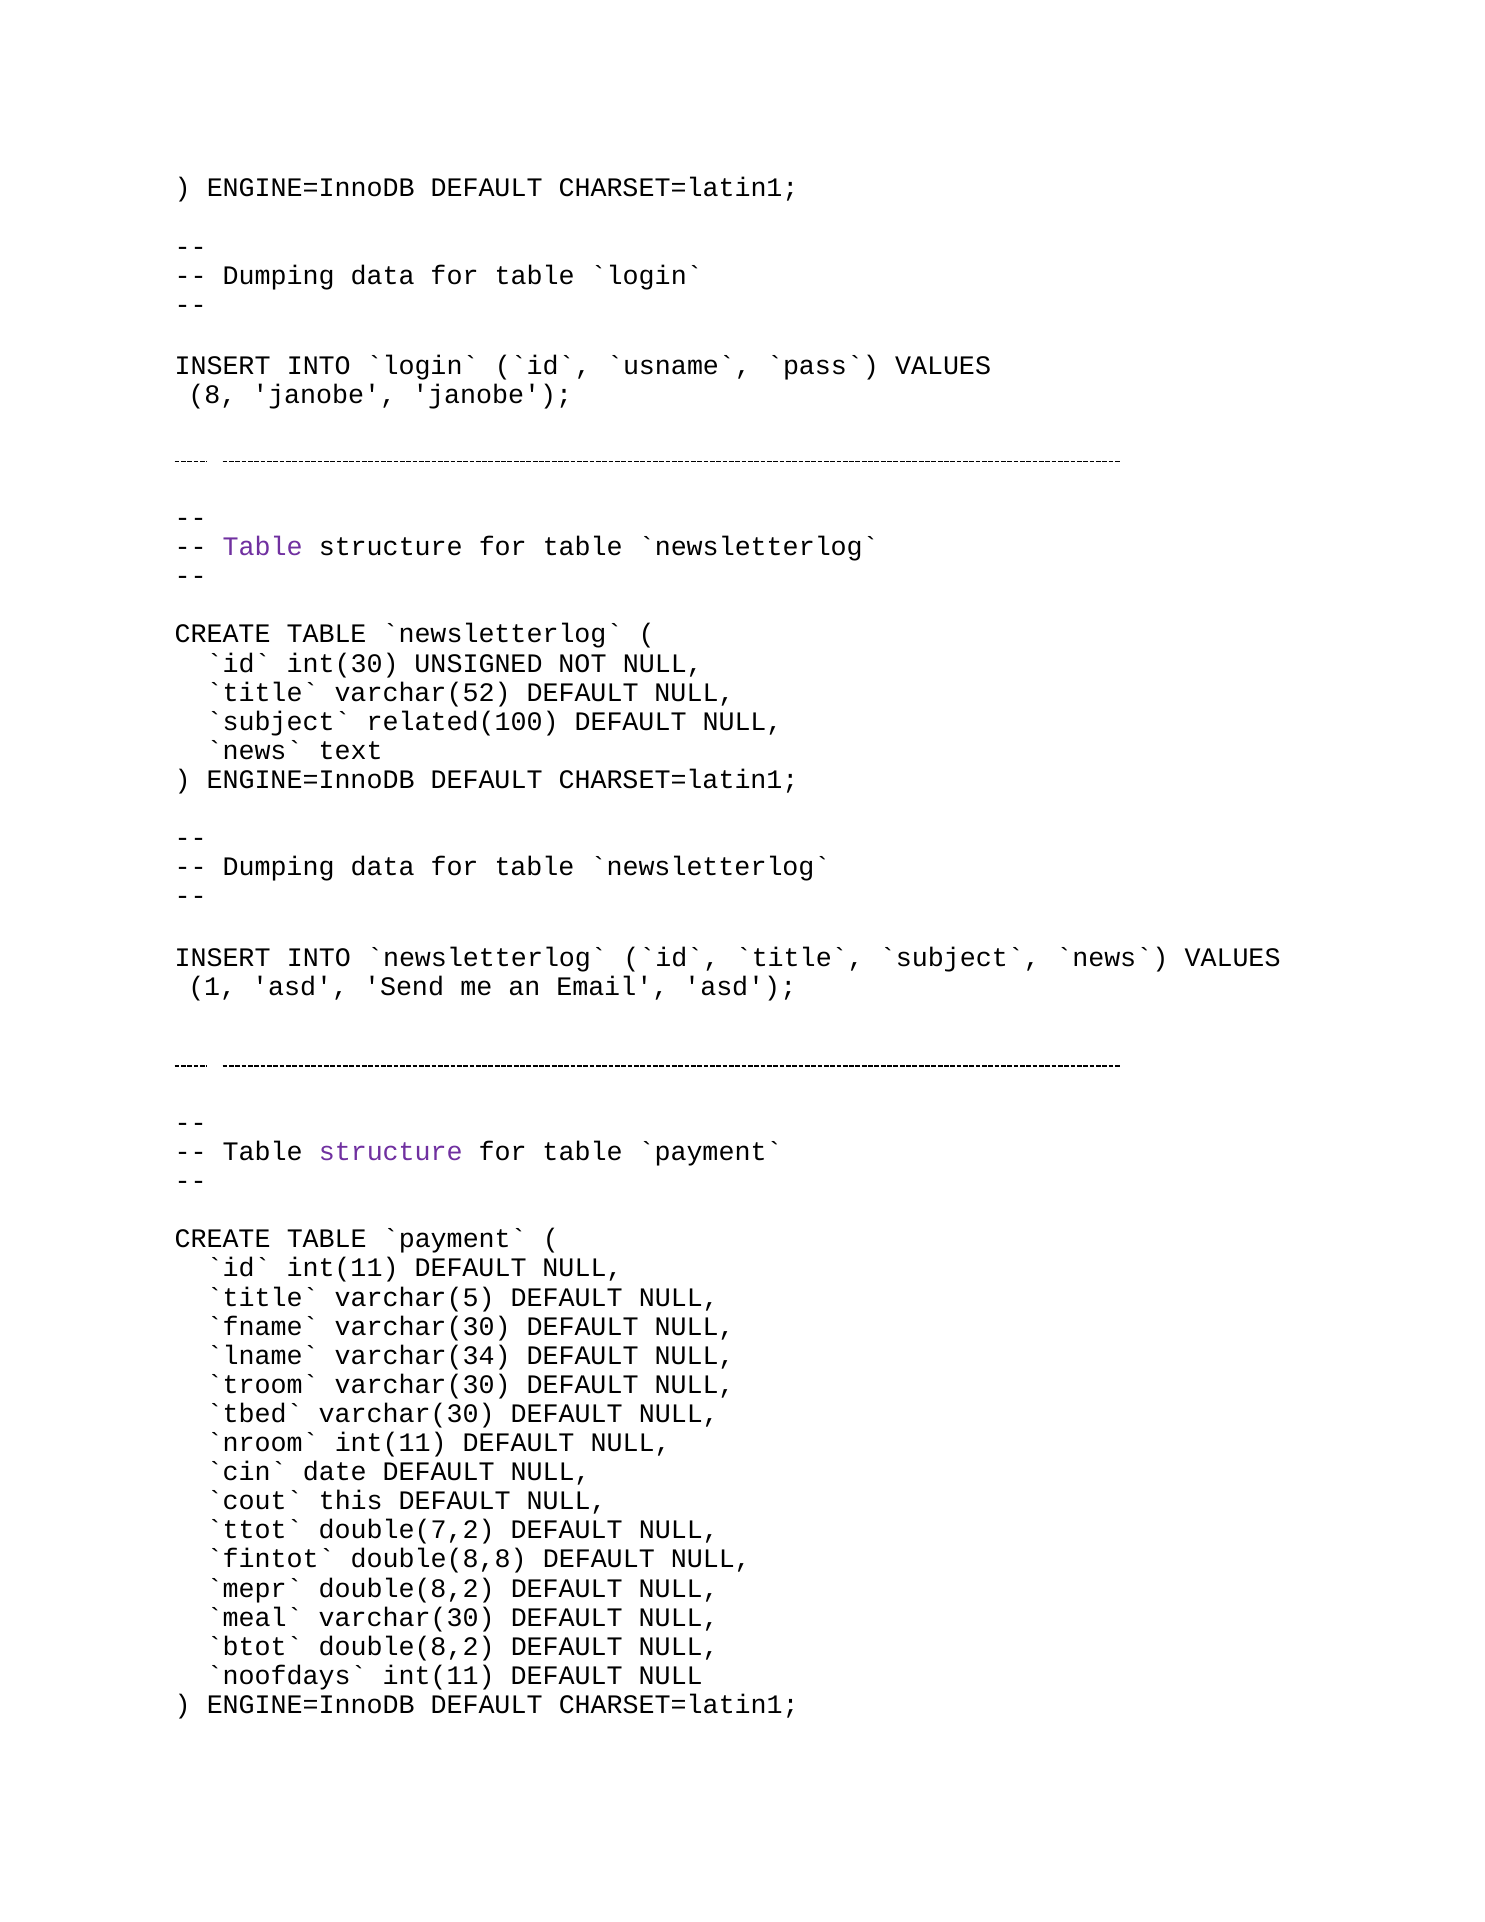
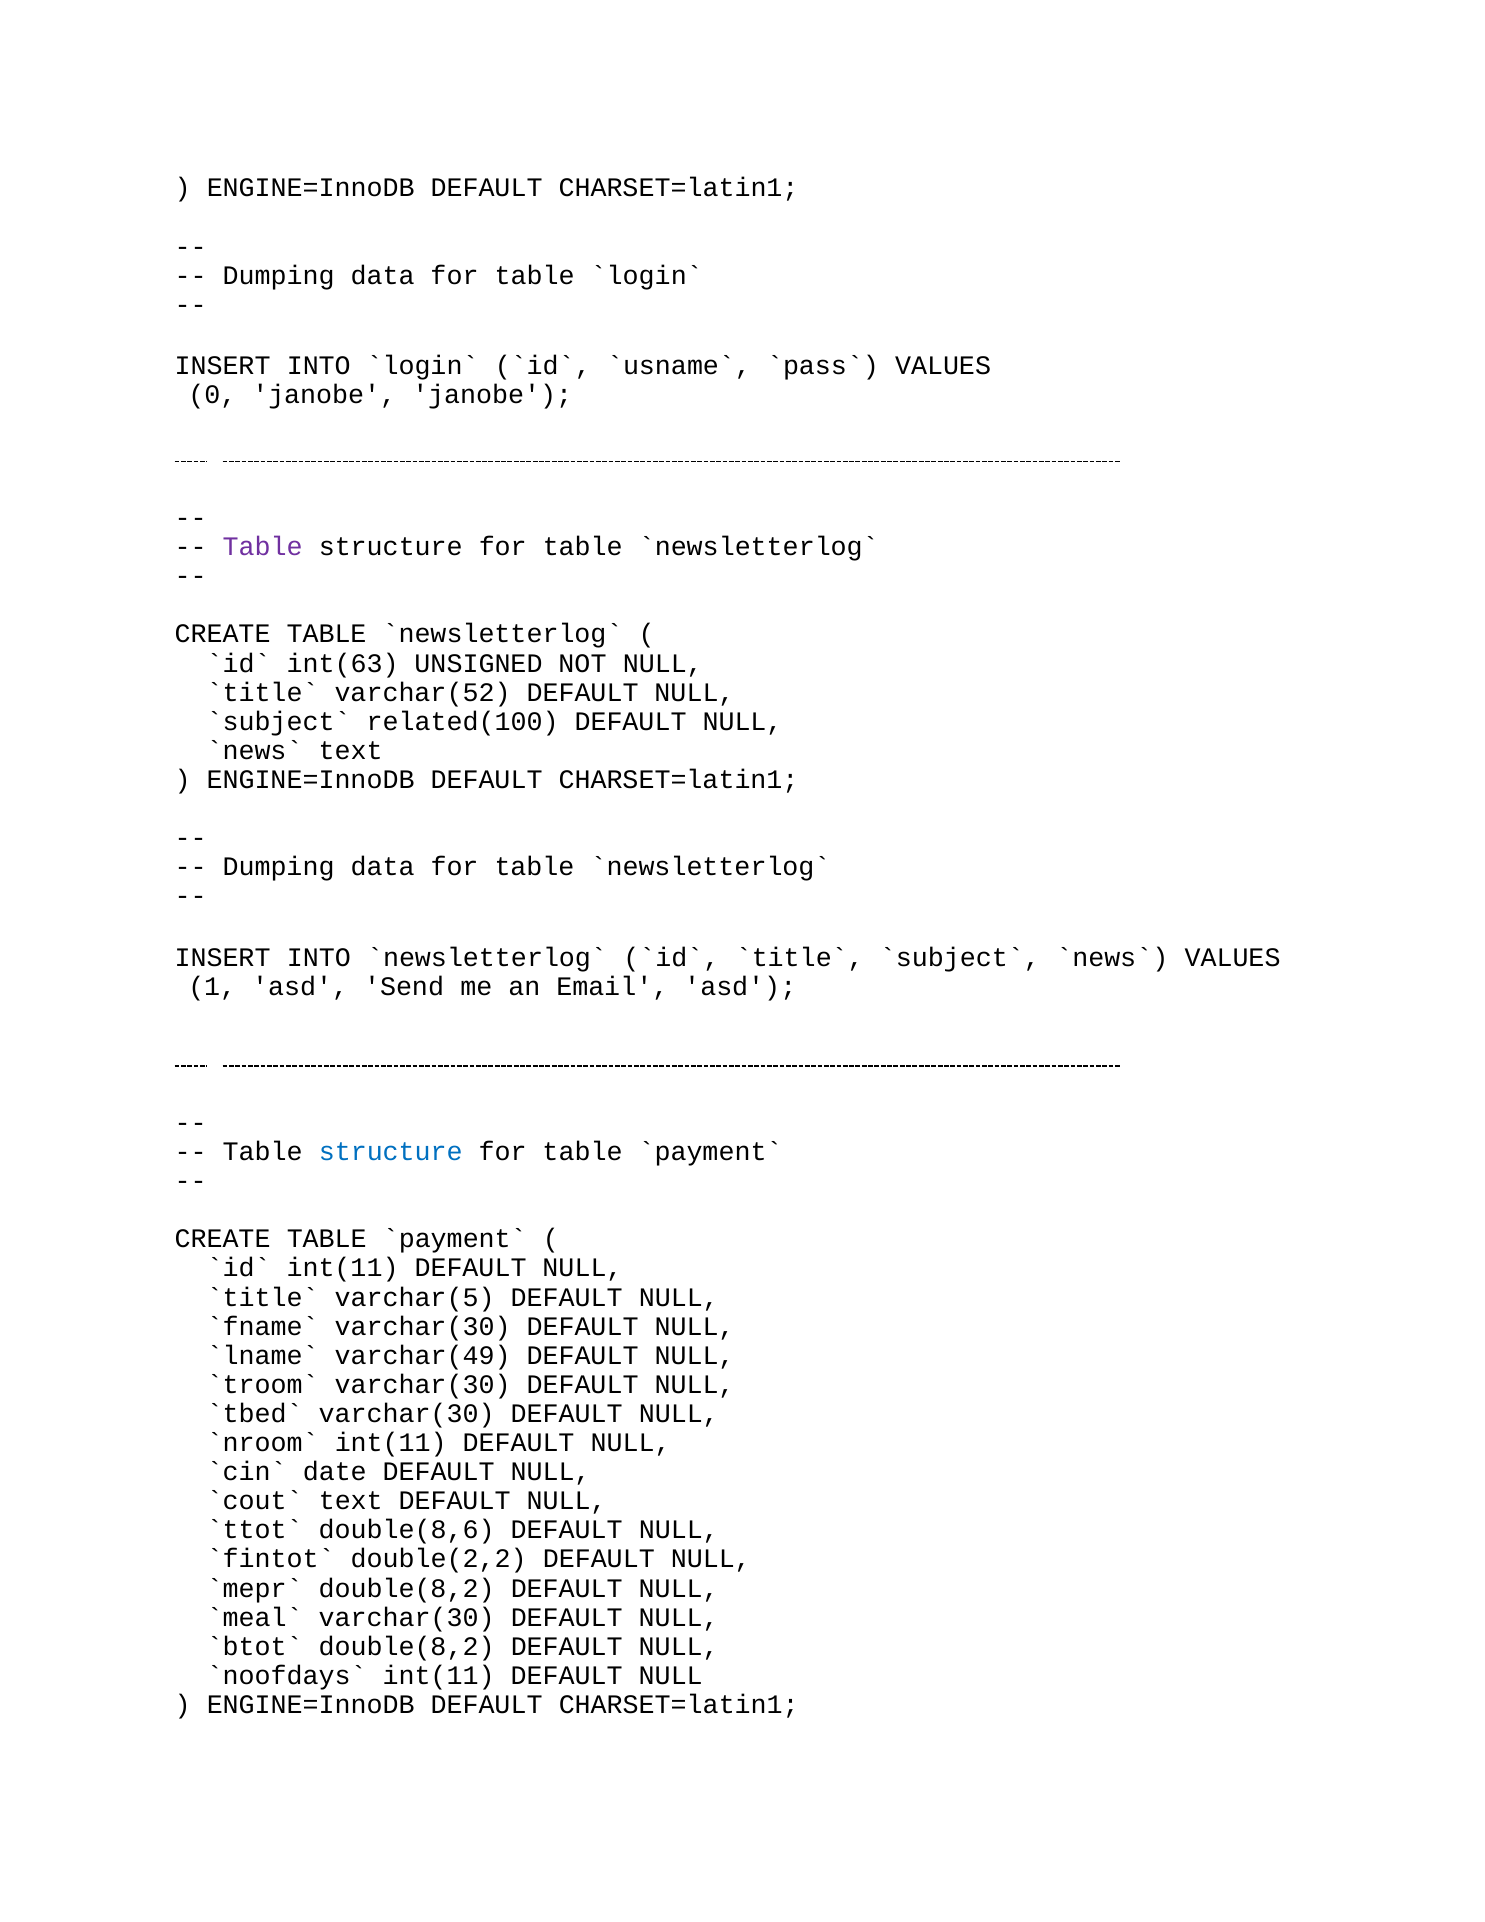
8: 8 -> 0 (212, 395)
int(30: int(30 -> int(63 (343, 663)
structure colour: purple -> blue (391, 1152)
varchar(34: varchar(34 -> varchar(49 (423, 1355)
this: this -> text (351, 1501)
double(7,2: double(7,2 -> double(8,6 (407, 1530)
double(8,8: double(8,8 -> double(2,2 (439, 1559)
